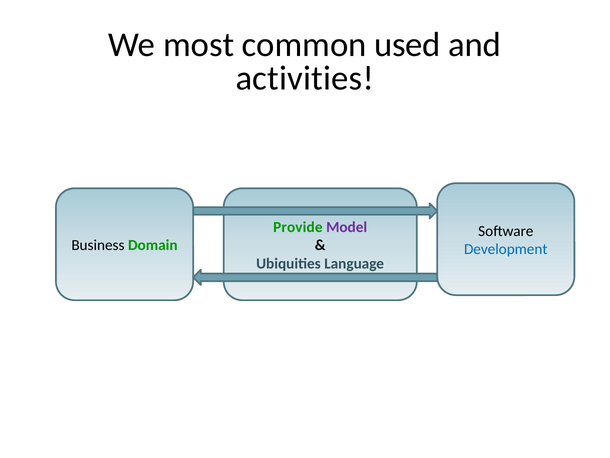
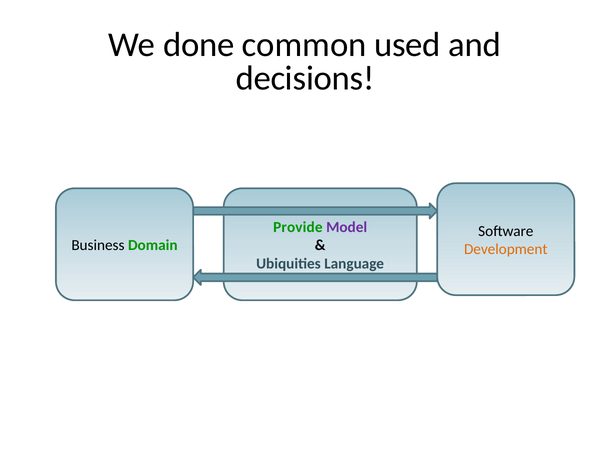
most: most -> done (199, 45)
activities: activities -> decisions (305, 78)
Development colour: blue -> orange (506, 249)
